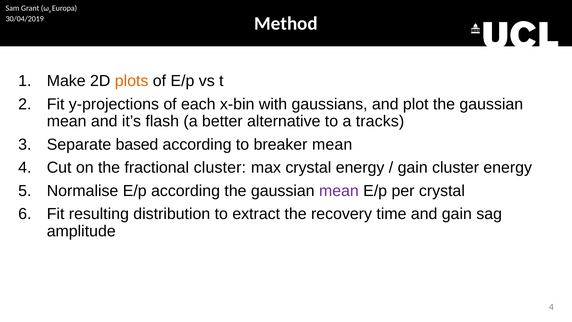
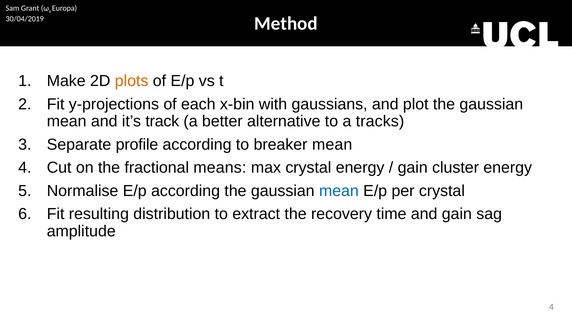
flash: flash -> track (162, 121)
based: based -> profile (137, 144)
fractional cluster: cluster -> means (220, 168)
mean colour: purple -> blue (339, 191)
